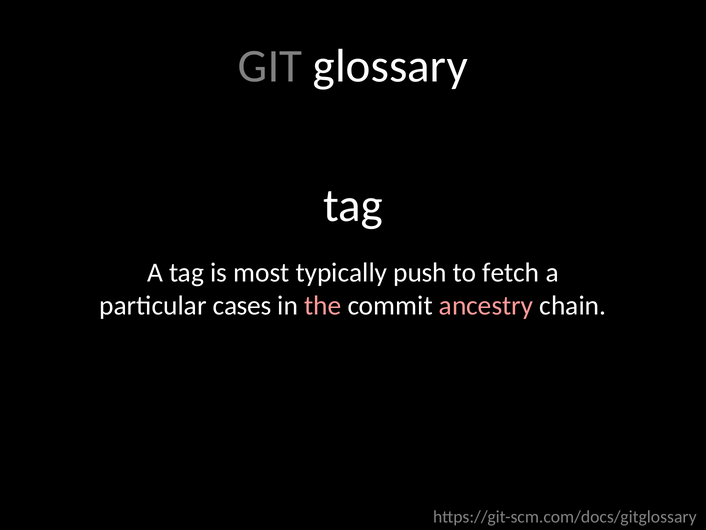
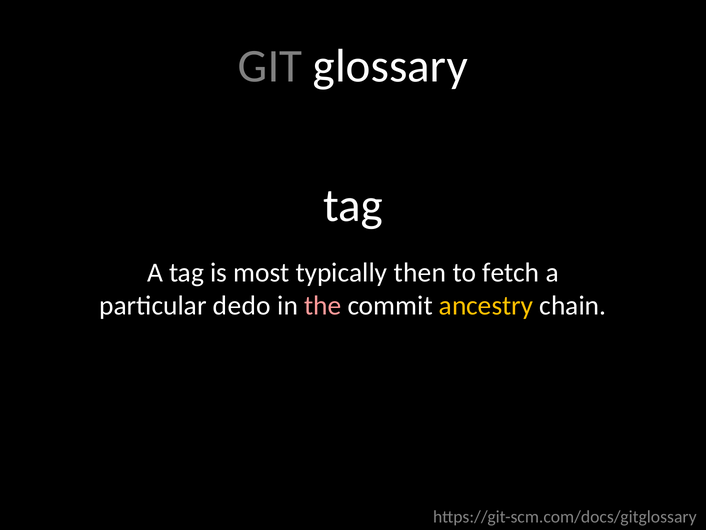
push: push -> then (420, 273)
cases: cases -> dedo (242, 306)
ancestry colour: pink -> yellow (486, 306)
